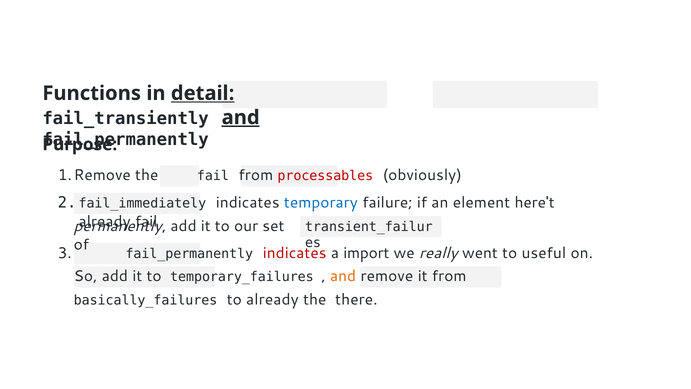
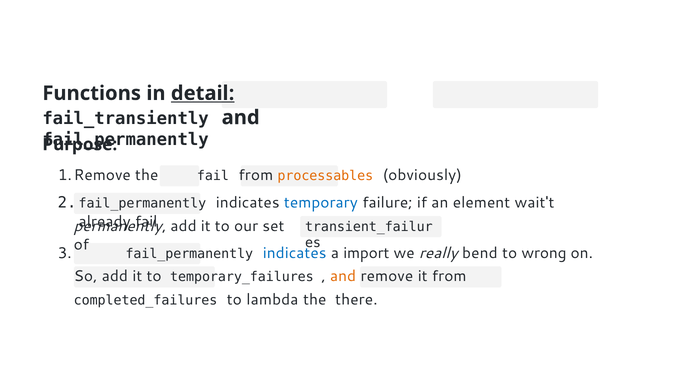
and underline: present -> none (241, 117)
processables colour: red -> orange (325, 176)
fail_immediately: fail_immediately -> fail_permanently (142, 203)
here't: here't -> wait't (535, 203)
indicates colour: red -> blue (295, 253)
went: went -> bend (480, 253)
useful: useful -> wrong (544, 253)
basically_failures: basically_failures -> completed_failures (145, 300)
to already: already -> lambda (272, 299)
